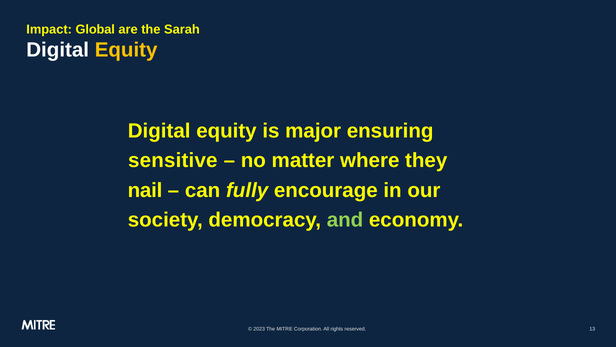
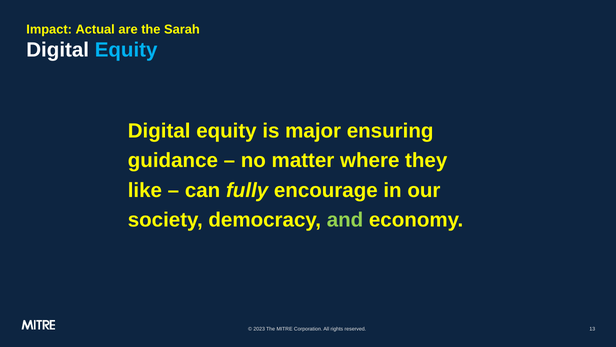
Global: Global -> Actual (95, 29)
Equity colour: yellow -> light blue (126, 50)
sensitive: sensitive -> guidance (173, 160)
nail: nail -> like (145, 190)
